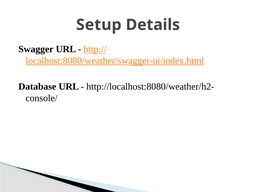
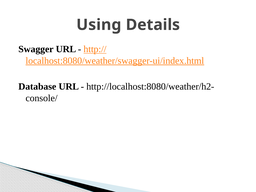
Setup: Setup -> Using (99, 25)
